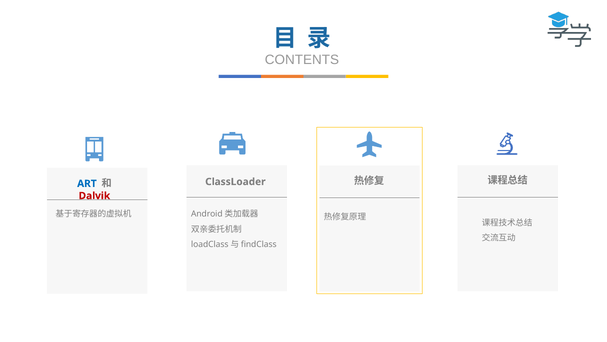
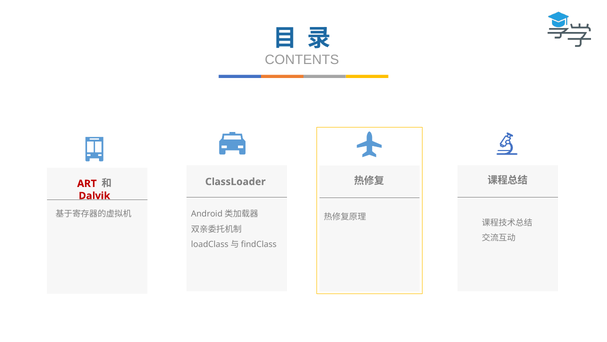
ART colour: blue -> red (87, 183)
